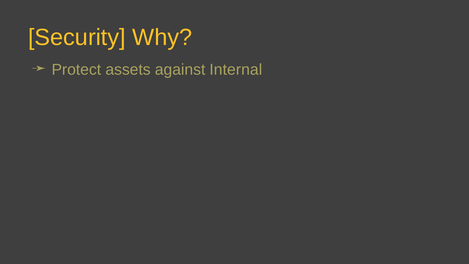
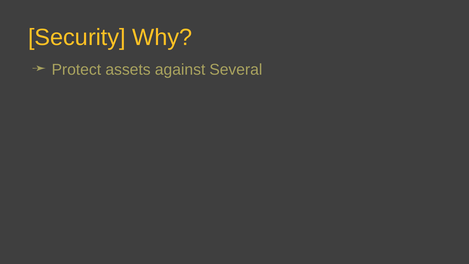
Internal: Internal -> Several (236, 70)
